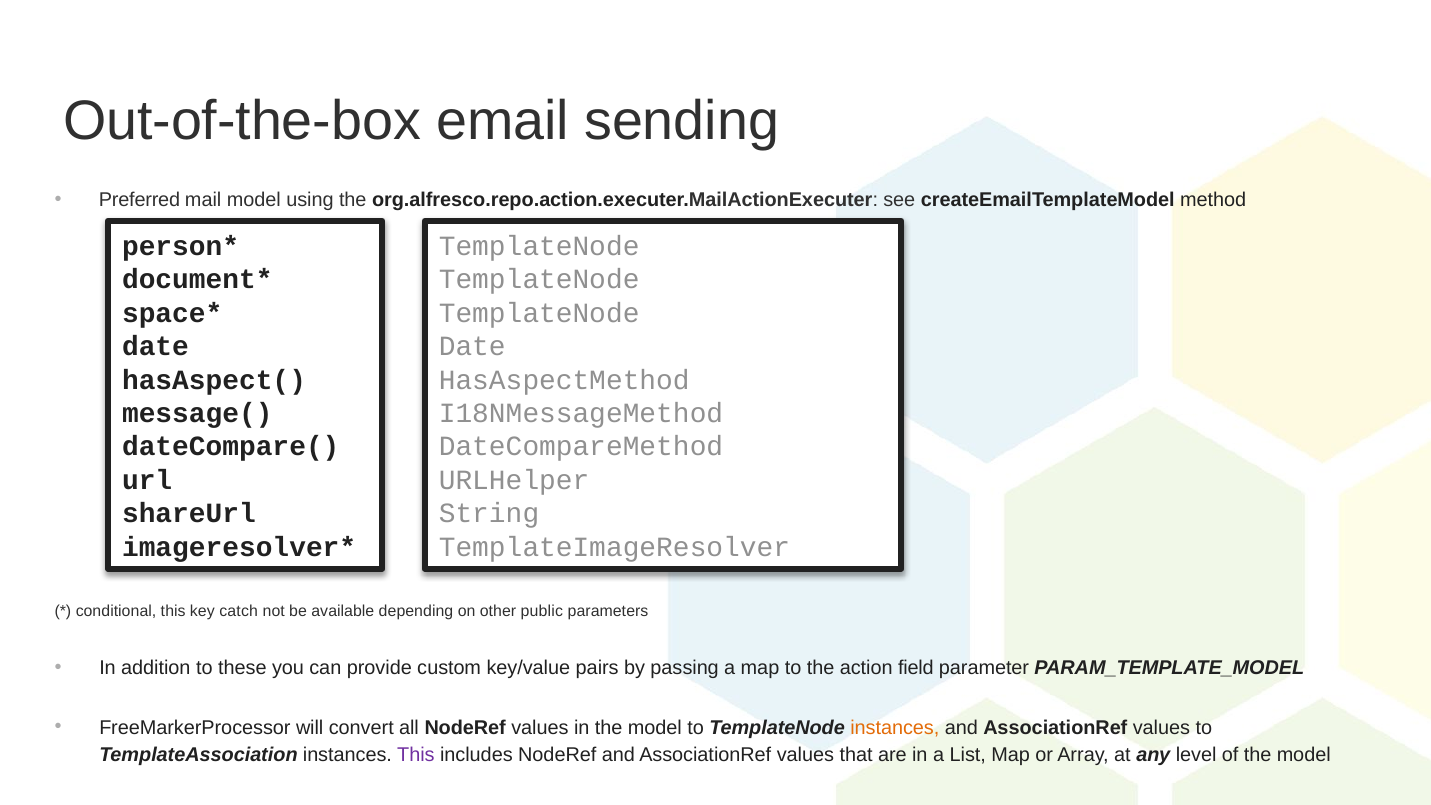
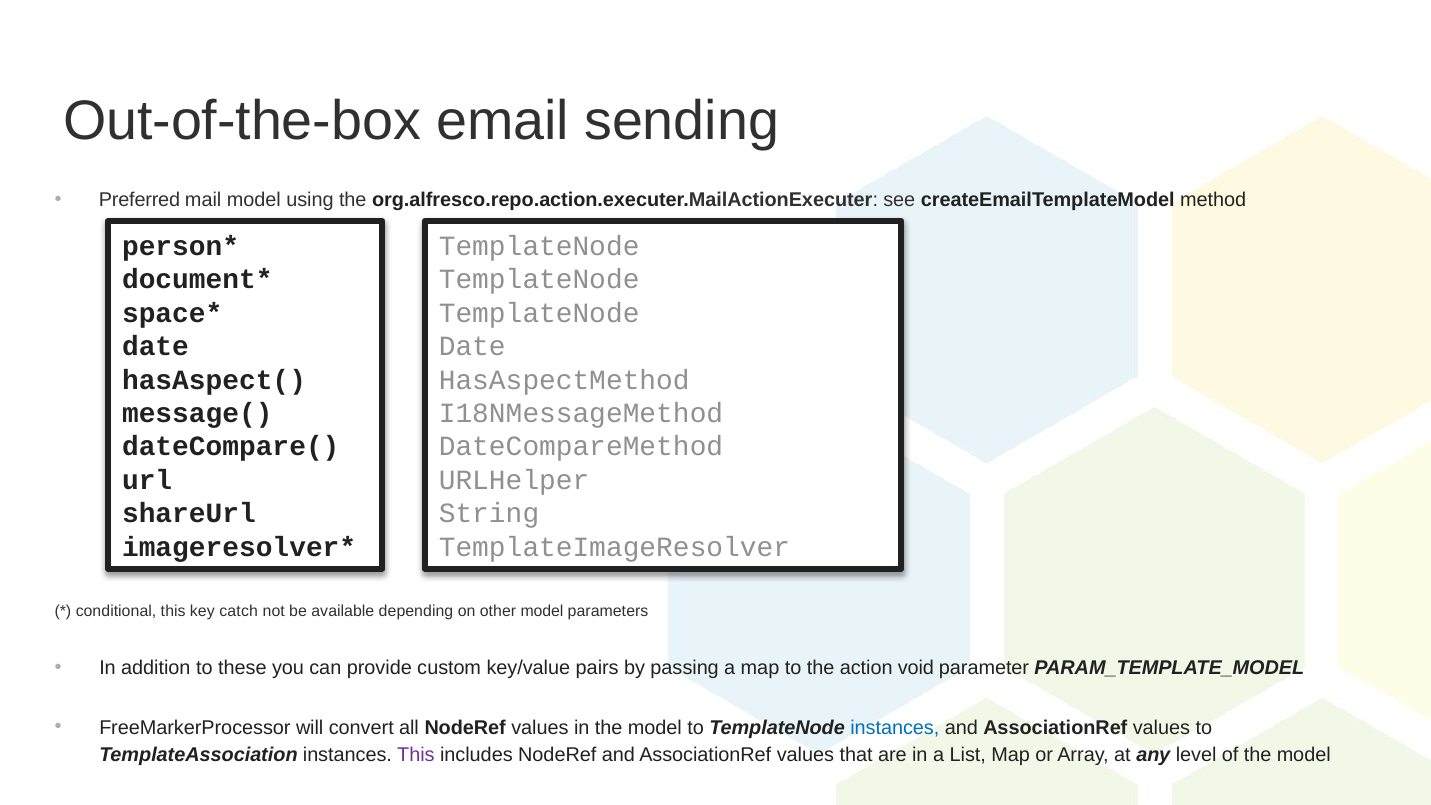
other public: public -> model (542, 611)
field: field -> void (916, 668)
instances colour: orange -> blue (895, 727)
